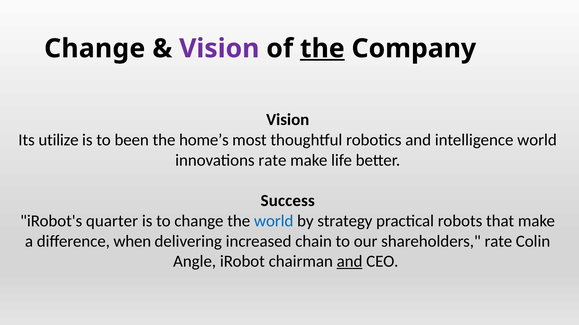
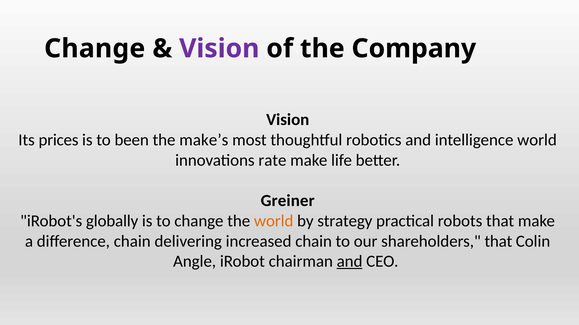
the underline: present -> none (322, 49)
utilize: utilize -> prices (59, 140)
home’s: home’s -> make’s (204, 140)
Success: Success -> Greiner (288, 201)
quarter: quarter -> globally (112, 221)
world colour: blue -> orange (274, 221)
difference when: when -> chain (132, 242)
shareholders rate: rate -> that (498, 242)
